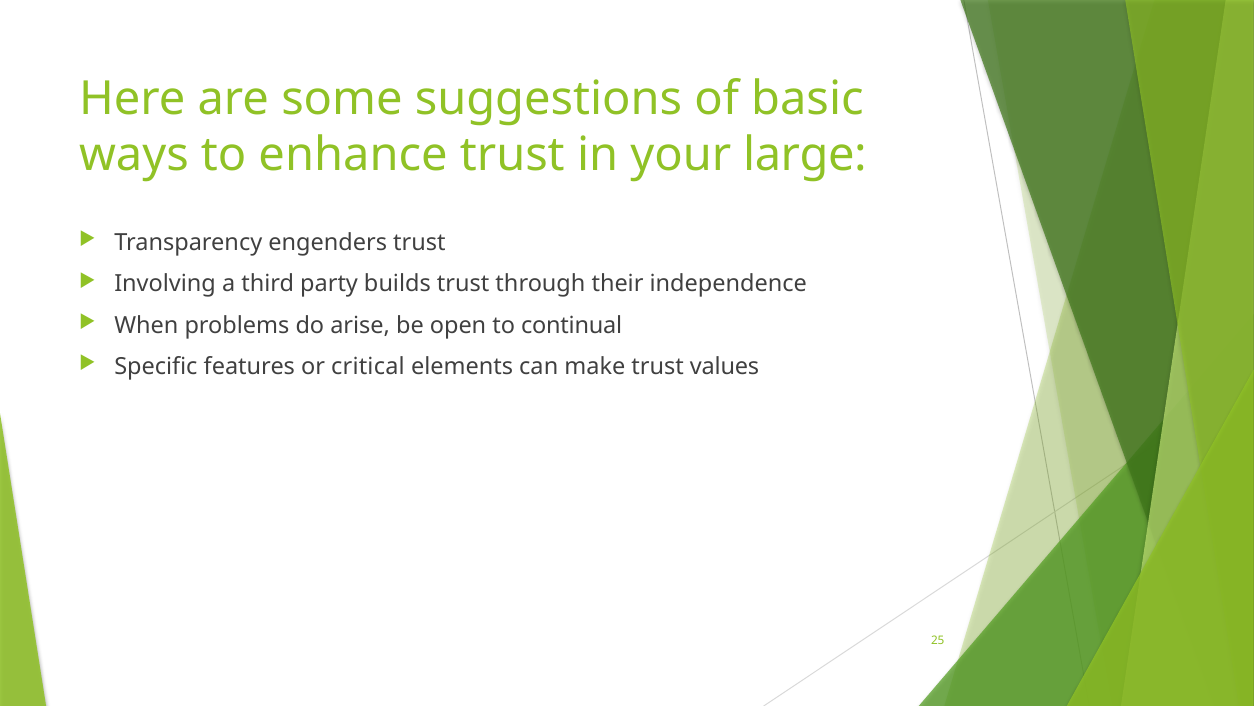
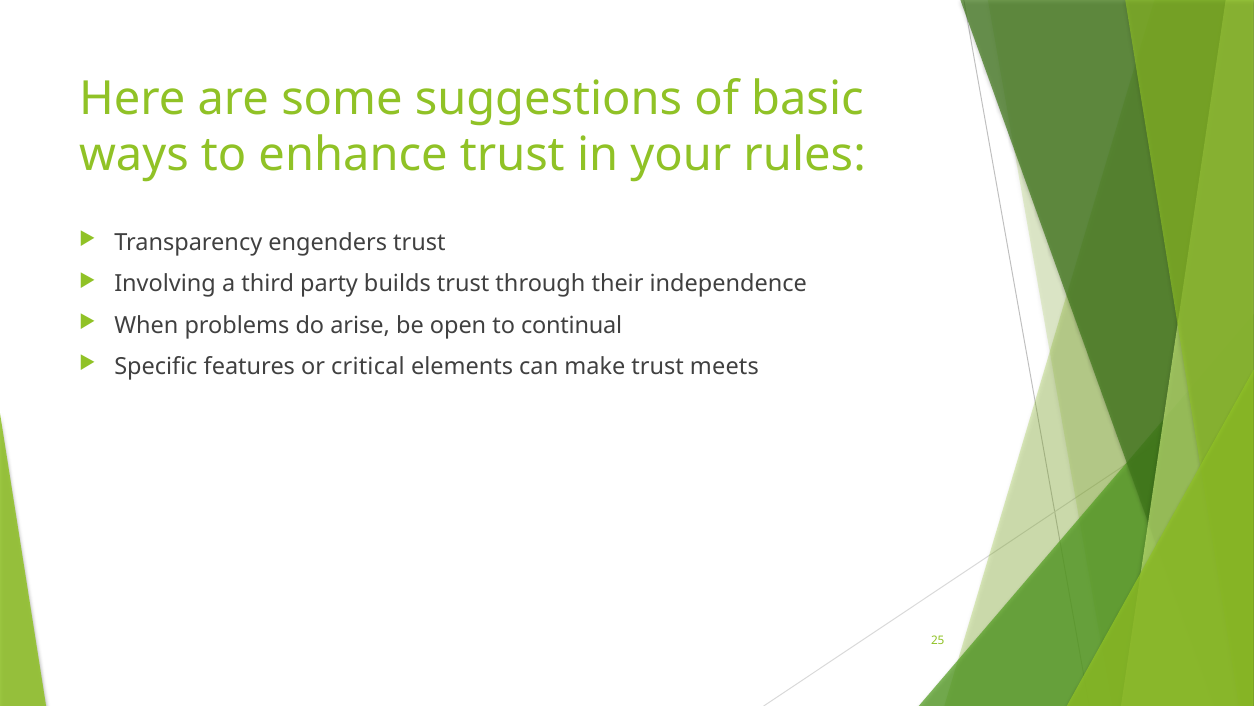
large: large -> rules (805, 155)
values: values -> meets (724, 367)
